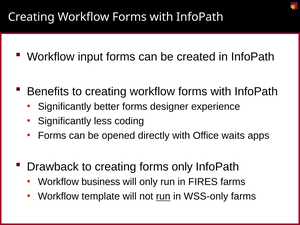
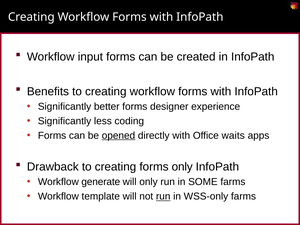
opened underline: none -> present (118, 136)
business: business -> generate (101, 182)
FIRES: FIRES -> SOME (203, 182)
